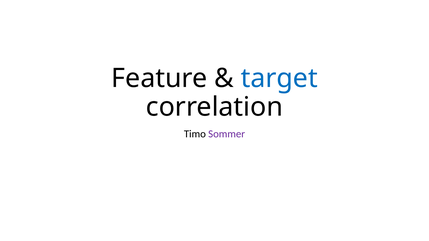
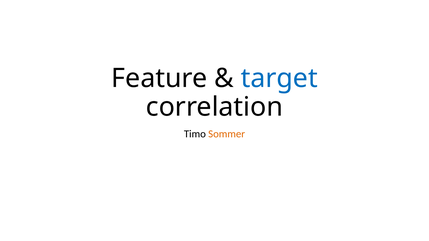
Sommer colour: purple -> orange (227, 134)
